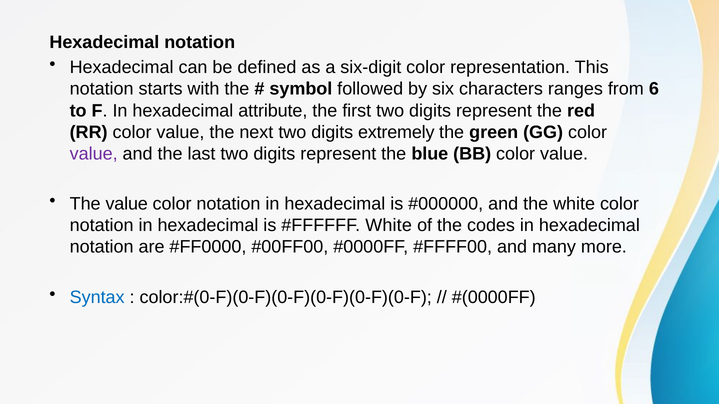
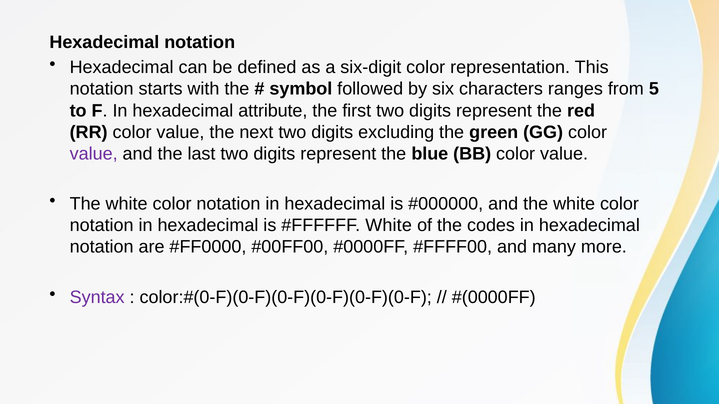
6: 6 -> 5 (654, 89)
extremely: extremely -> excluding (396, 132)
value: value -> white (127, 204)
Syntax colour: blue -> purple (97, 298)
